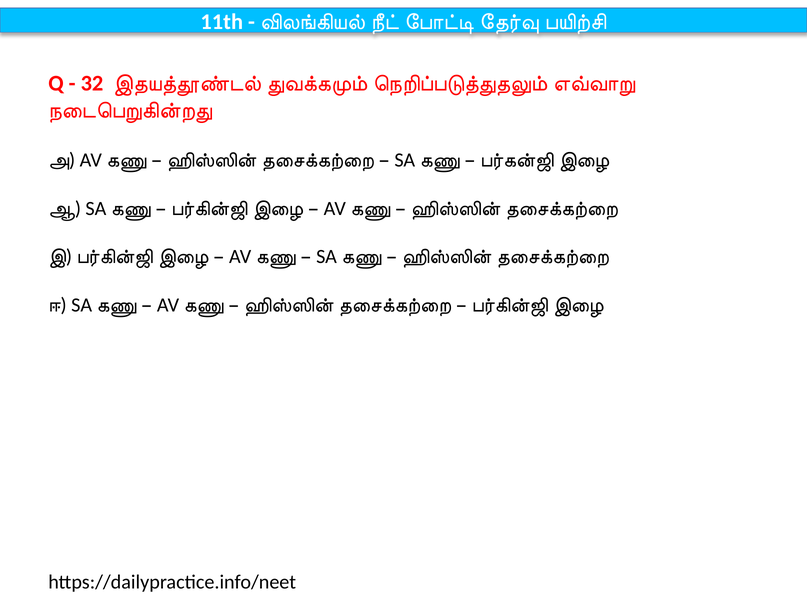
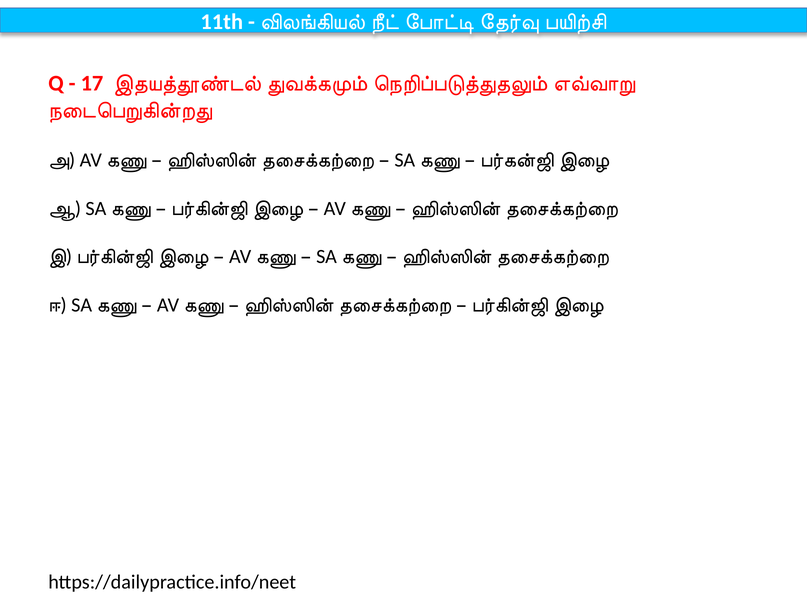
32: 32 -> 17 (92, 84)
